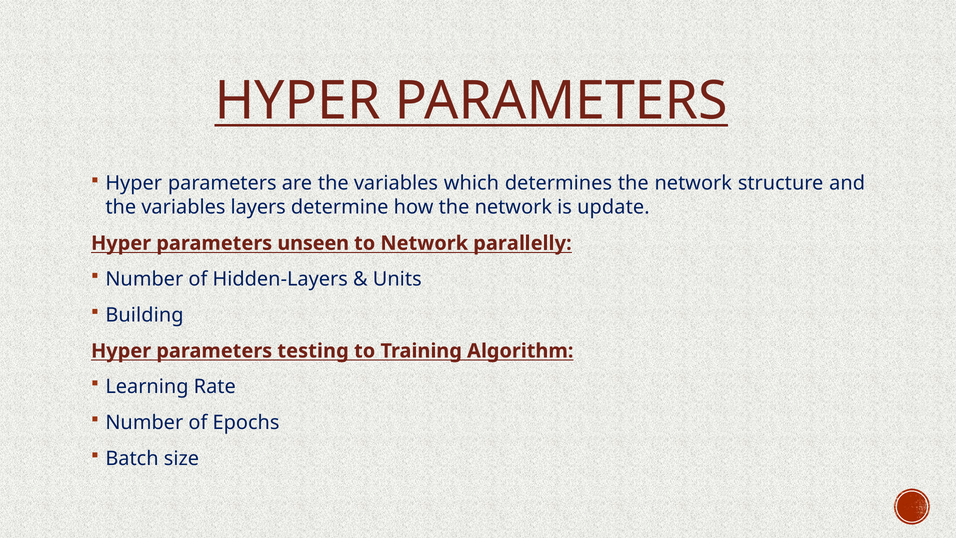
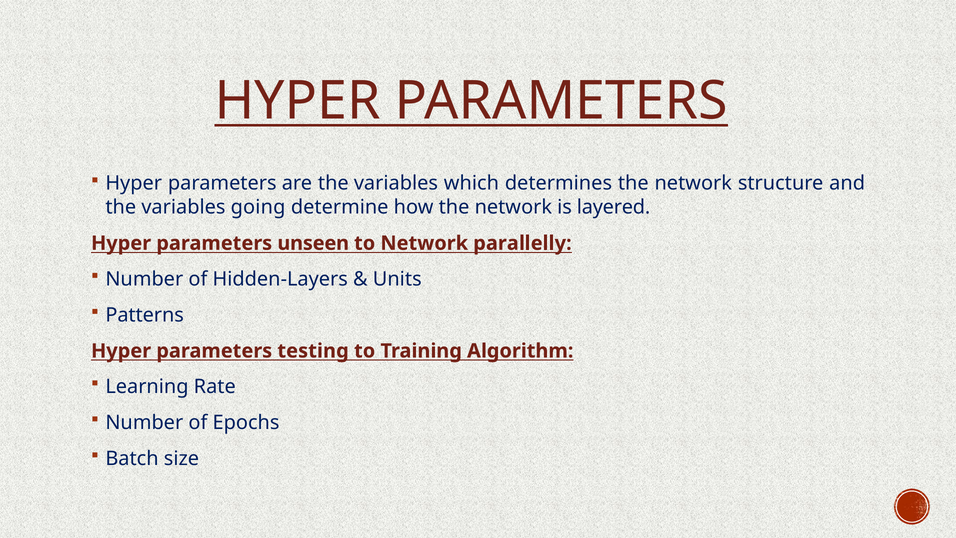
layers: layers -> going (258, 207)
update: update -> layered (614, 207)
Building: Building -> Patterns (145, 315)
